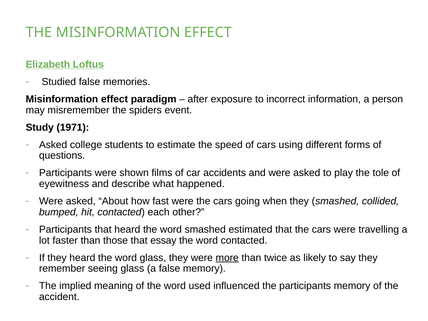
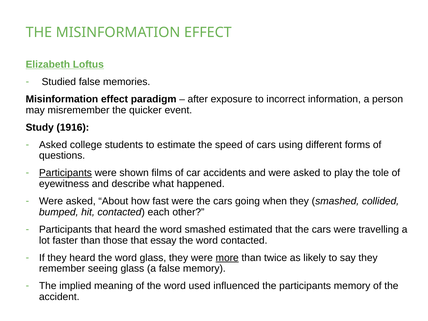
spiders: spiders -> quicker (145, 110)
1971: 1971 -> 1916 (73, 127)
Participants underline: none -> present (65, 173)
